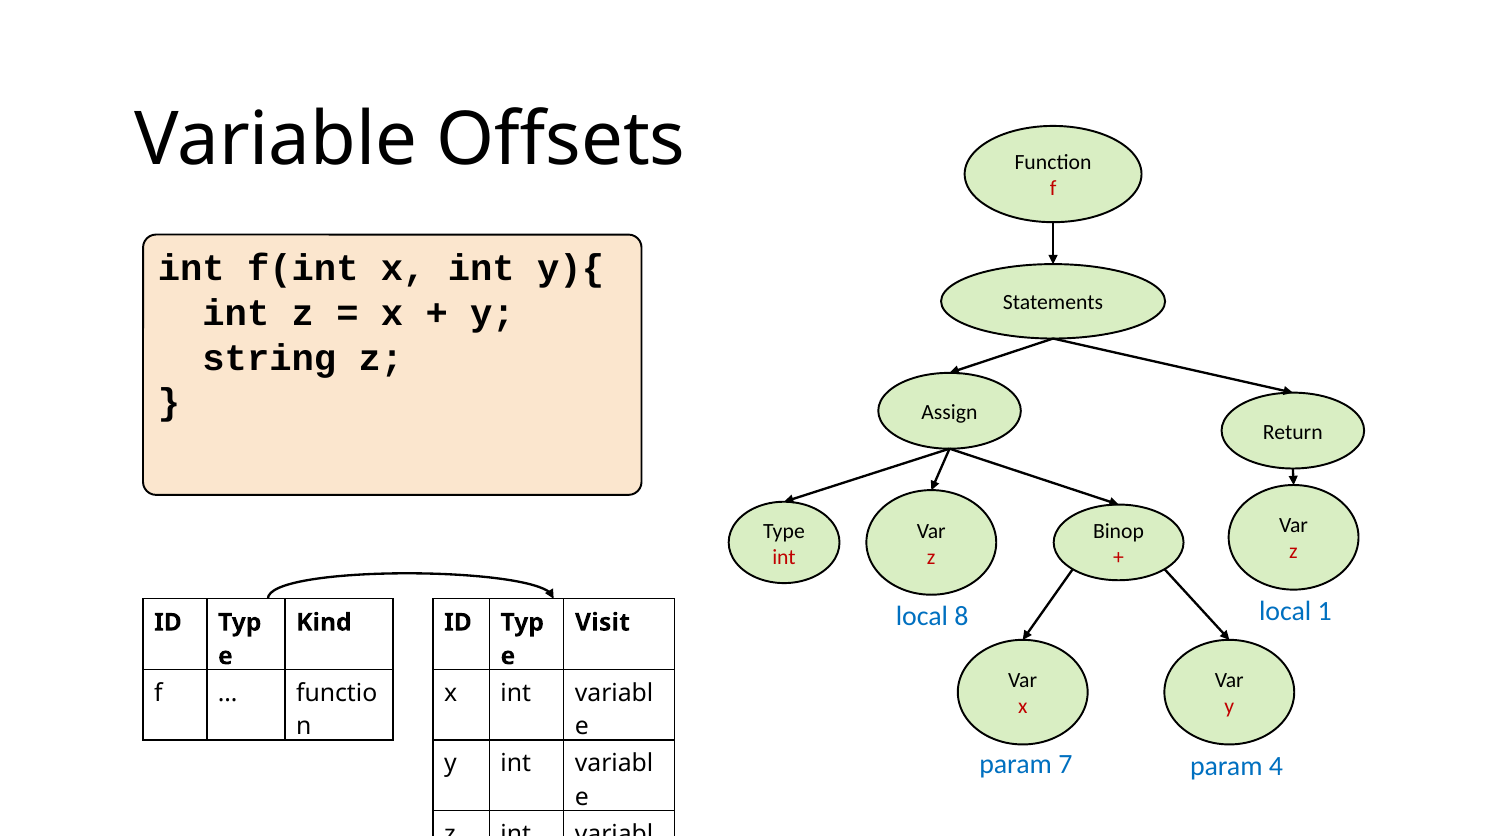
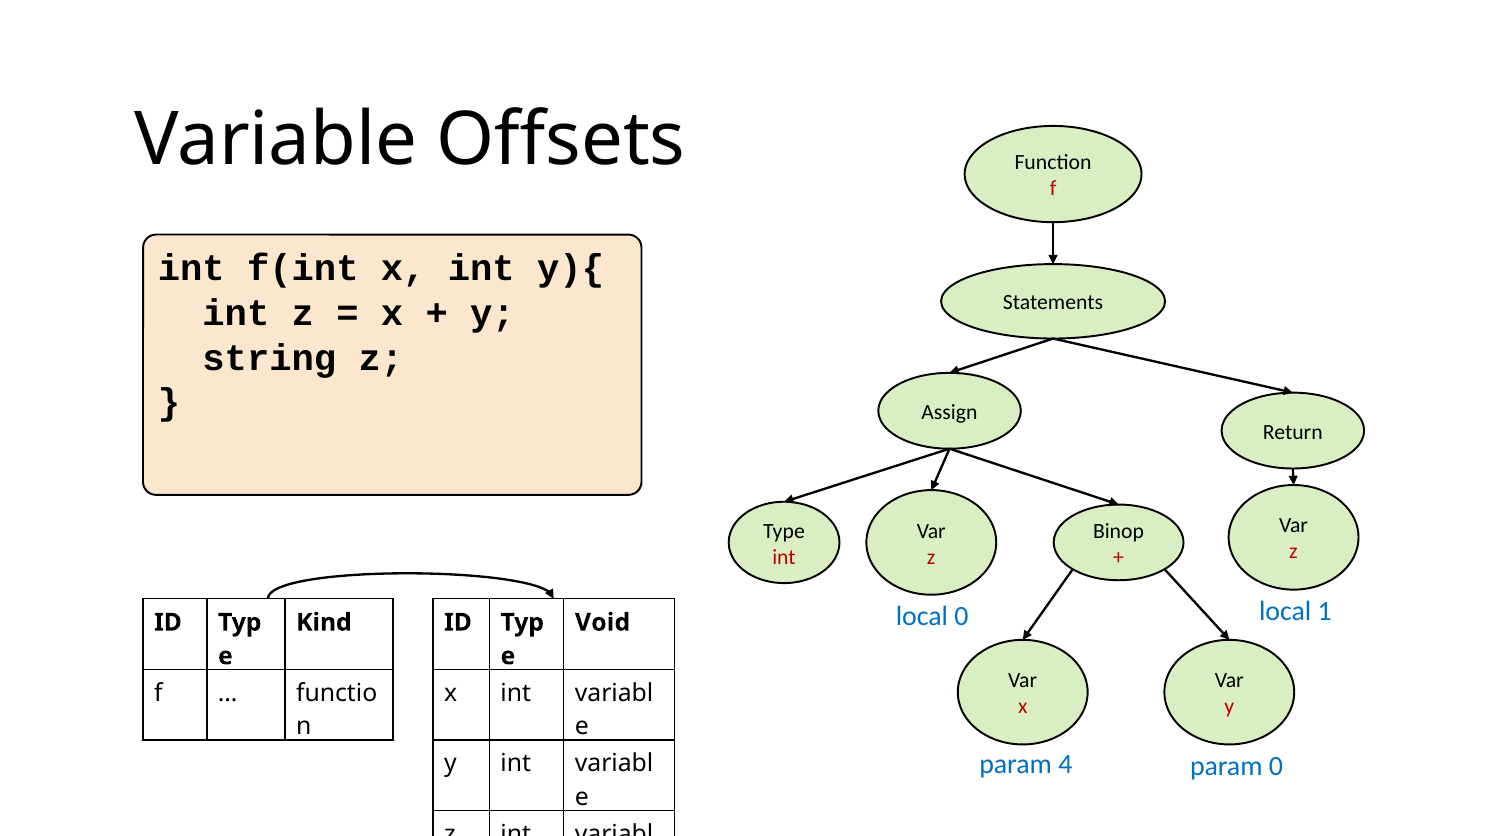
local 8: 8 -> 0 (961, 617)
Visit: Visit -> Void (603, 623)
7: 7 -> 4 (1065, 765)
param 4: 4 -> 0 (1276, 767)
